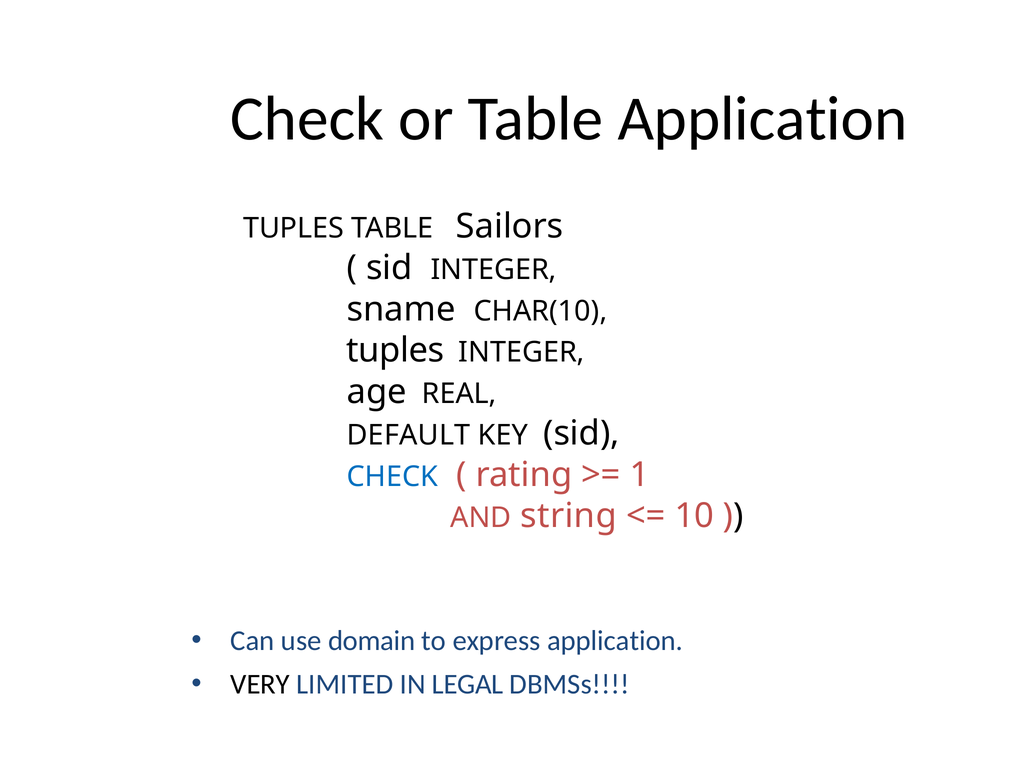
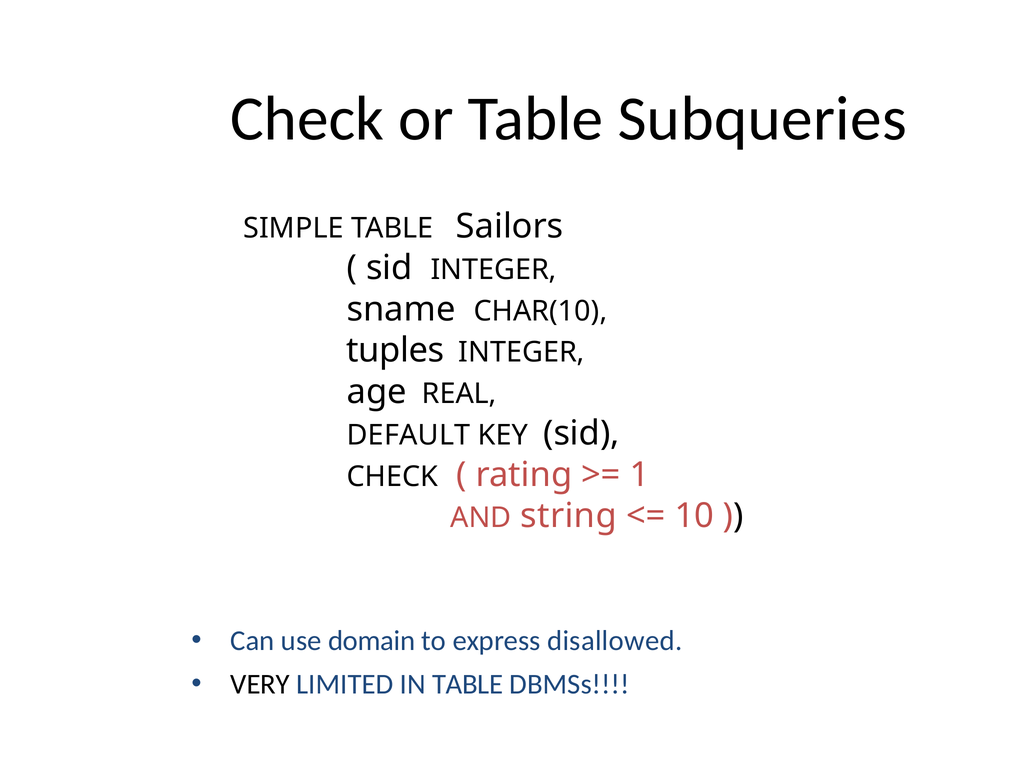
Table Application: Application -> Subqueries (762, 119)
TUPLES: TUPLES -> SIMPLE (293, 228)
CHECK colour: blue -> black (392, 477)
express application: application -> disallowed (615, 641)
IN LEGAL: LEGAL -> TABLE (468, 685)
